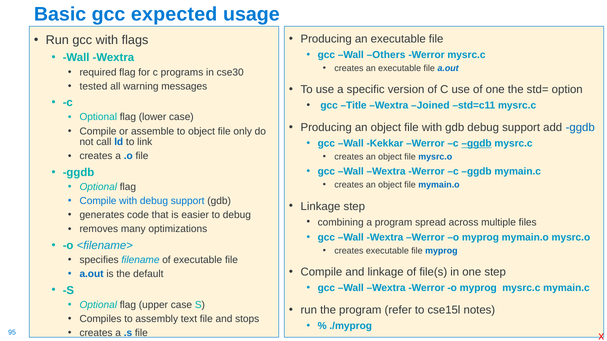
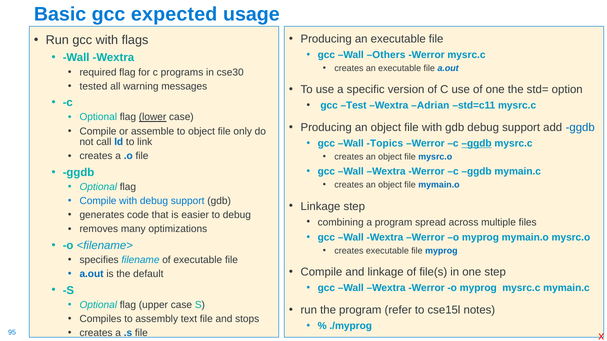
Title: Title -> Test (354, 106)
Joined: Joined -> Adrian (430, 106)
lower underline: none -> present (153, 117)
Kekkar: Kekkar -> Topics (385, 144)
